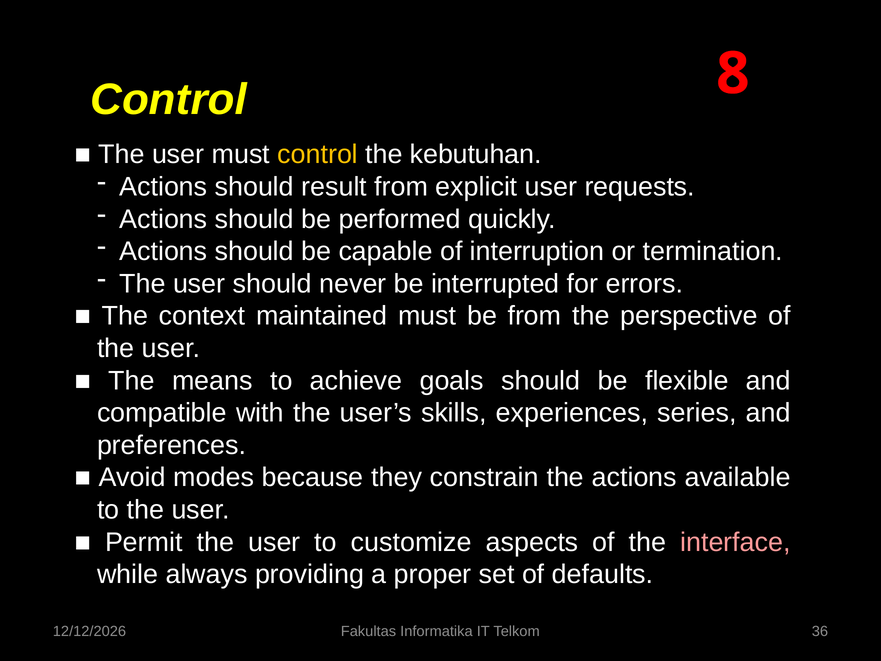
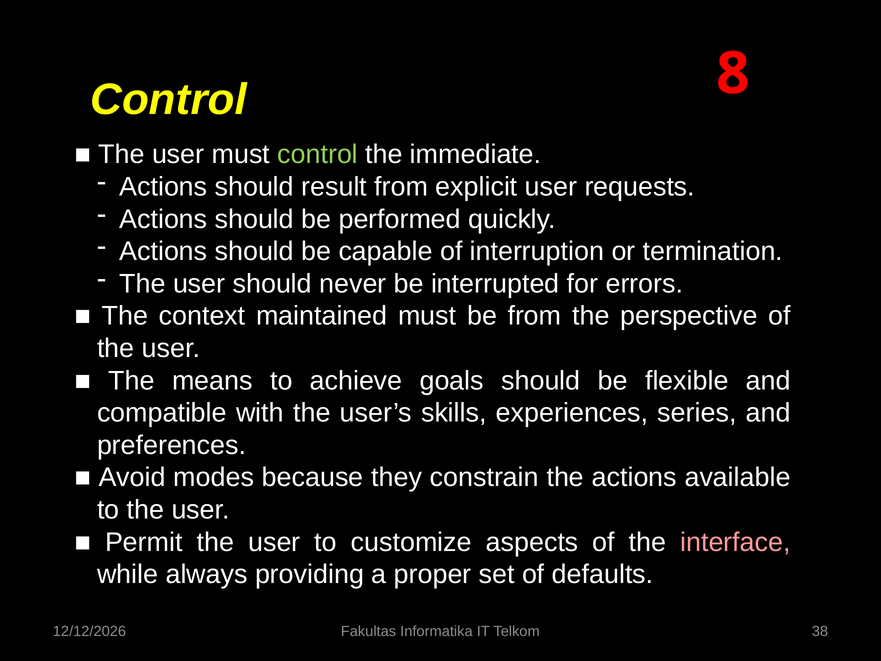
control colour: yellow -> light green (318, 154)
kebutuhan: kebutuhan -> immediate (476, 154)
36: 36 -> 38 (820, 631)
